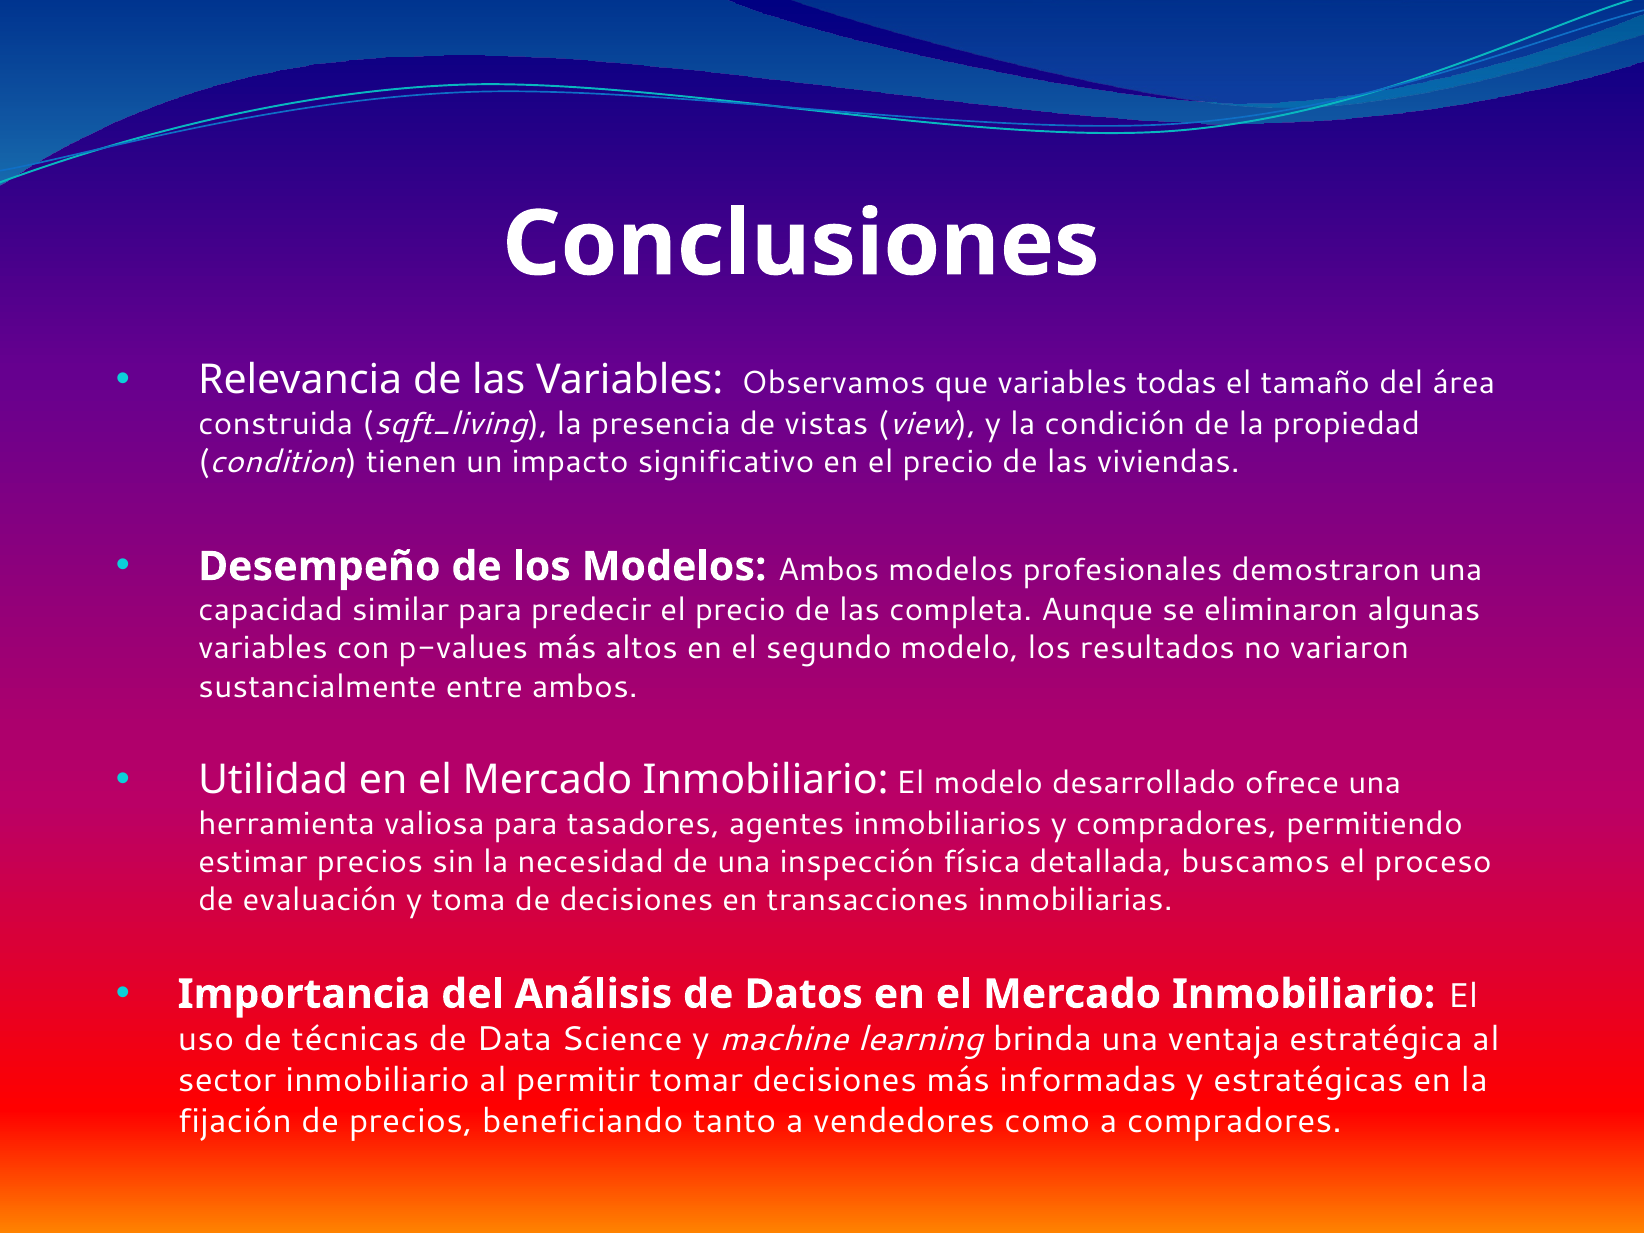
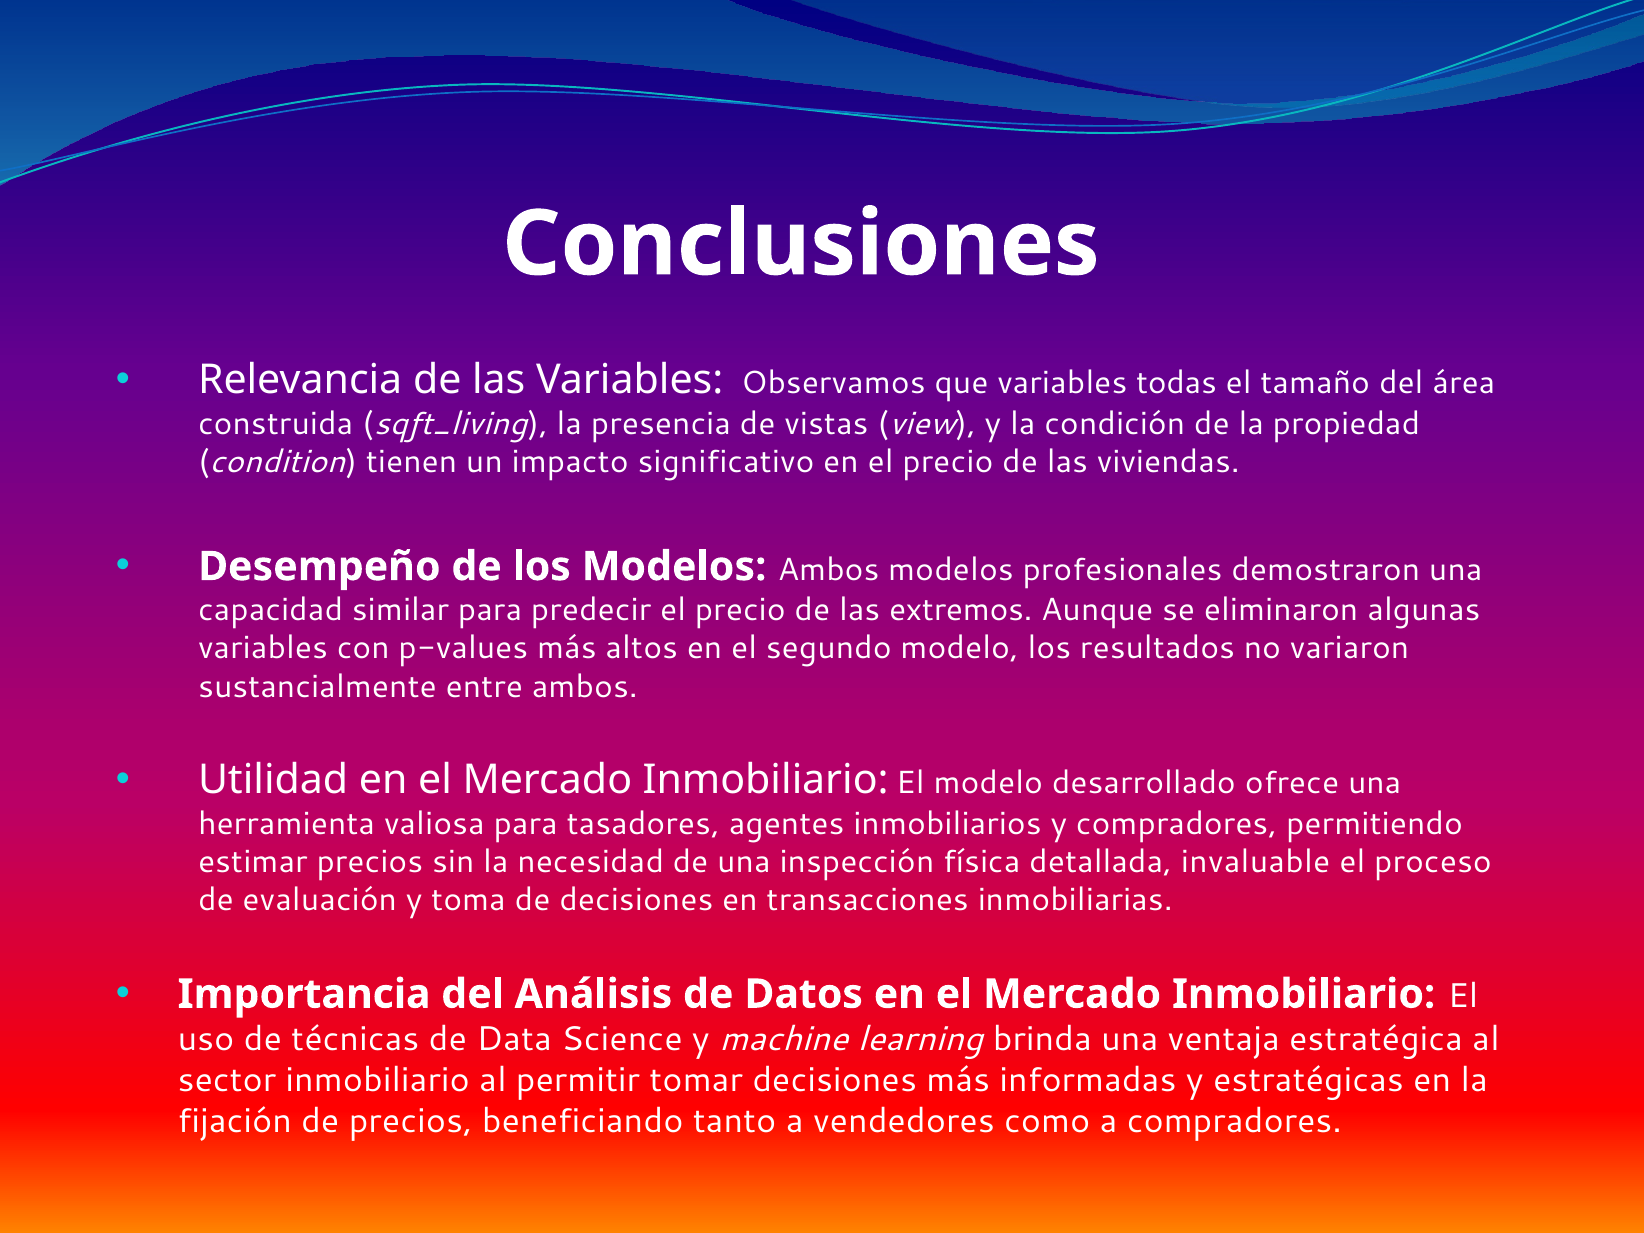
completa: completa -> extremos (961, 610)
buscamos: buscamos -> invaluable (1256, 862)
